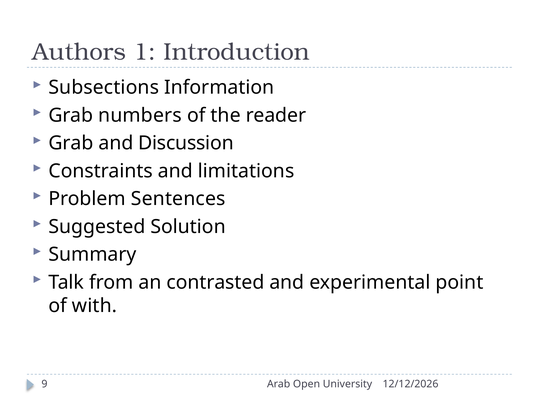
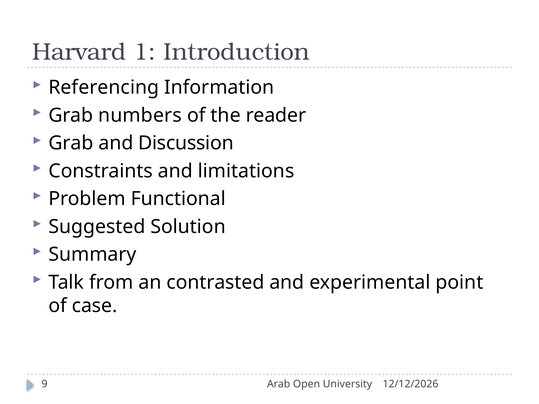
Authors: Authors -> Harvard (79, 52)
Subsections: Subsections -> Referencing (104, 88)
Sentences: Sentences -> Functional (178, 199)
with: with -> case (95, 306)
